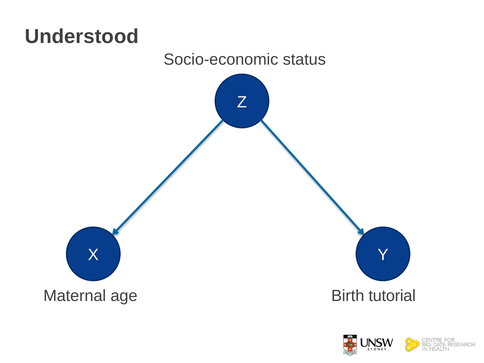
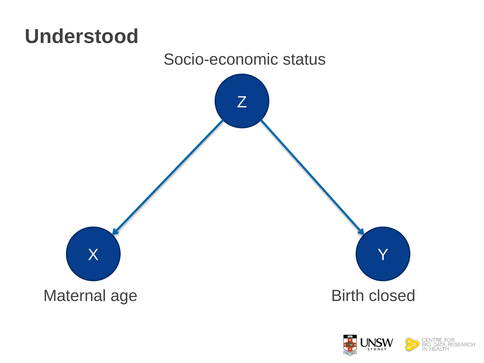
tutorial: tutorial -> closed (392, 296)
